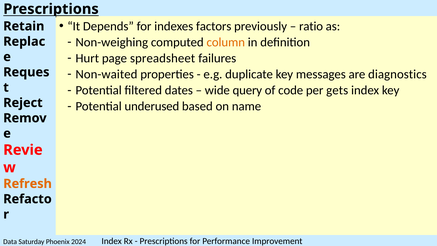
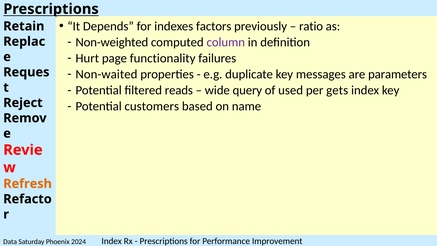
Non-weighing: Non-weighing -> Non-weighted (112, 42)
column colour: orange -> purple (226, 42)
spreadsheet: spreadsheet -> functionality (163, 58)
diagnostics: diagnostics -> parameters (398, 74)
dates: dates -> reads (179, 90)
code: code -> used (291, 90)
underused: underused -> customers (152, 106)
